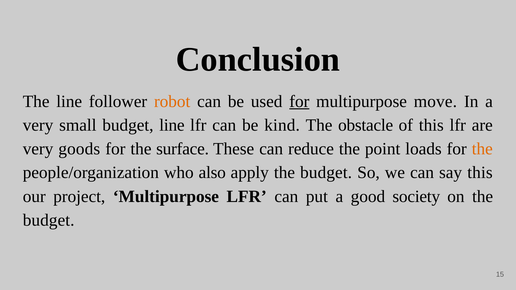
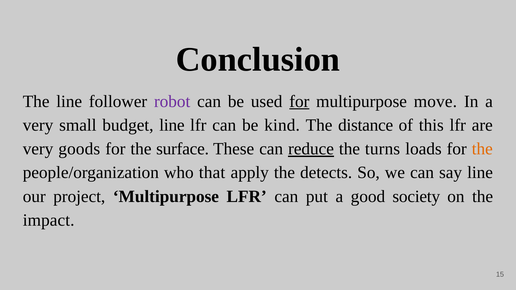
robot colour: orange -> purple (172, 102)
obstacle: obstacle -> distance (366, 125)
reduce underline: none -> present (311, 149)
point: point -> turns (383, 149)
also: also -> that (212, 173)
apply the budget: budget -> detects (326, 173)
say this: this -> line (480, 173)
budget: budget -> impact (49, 220)
